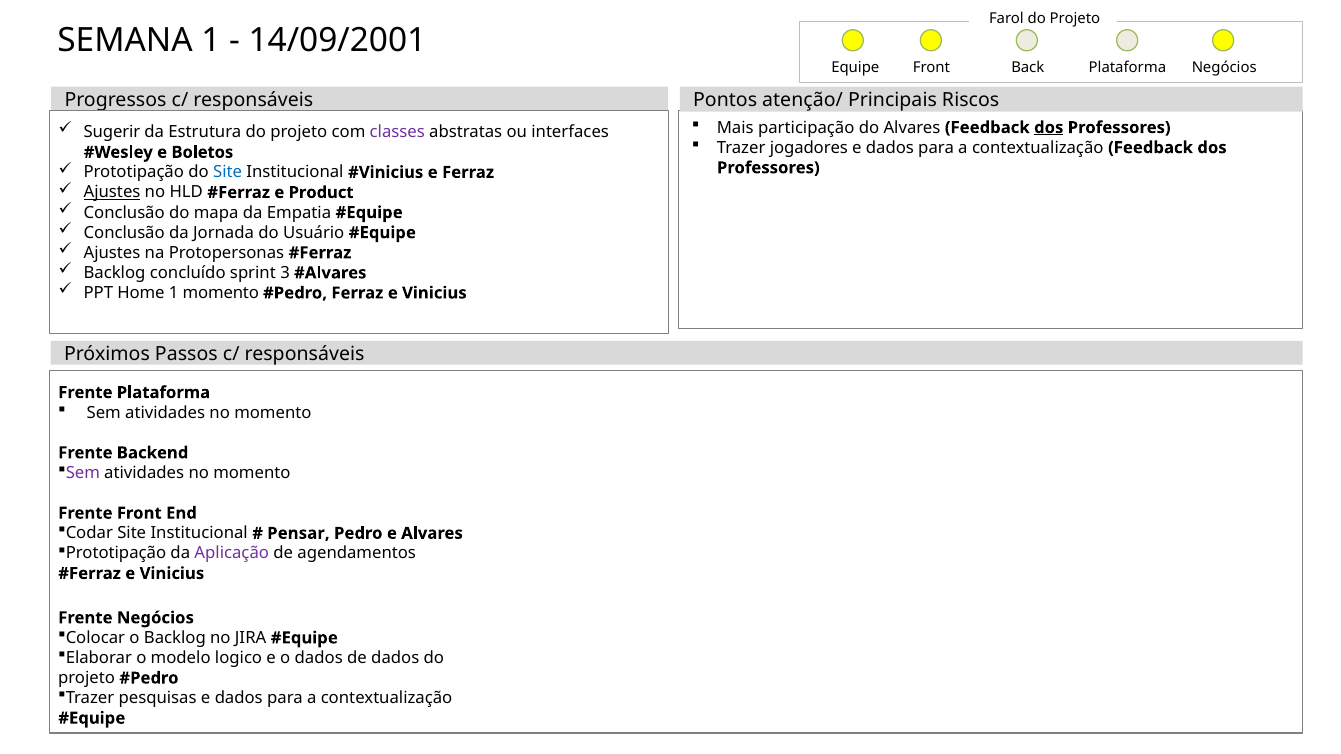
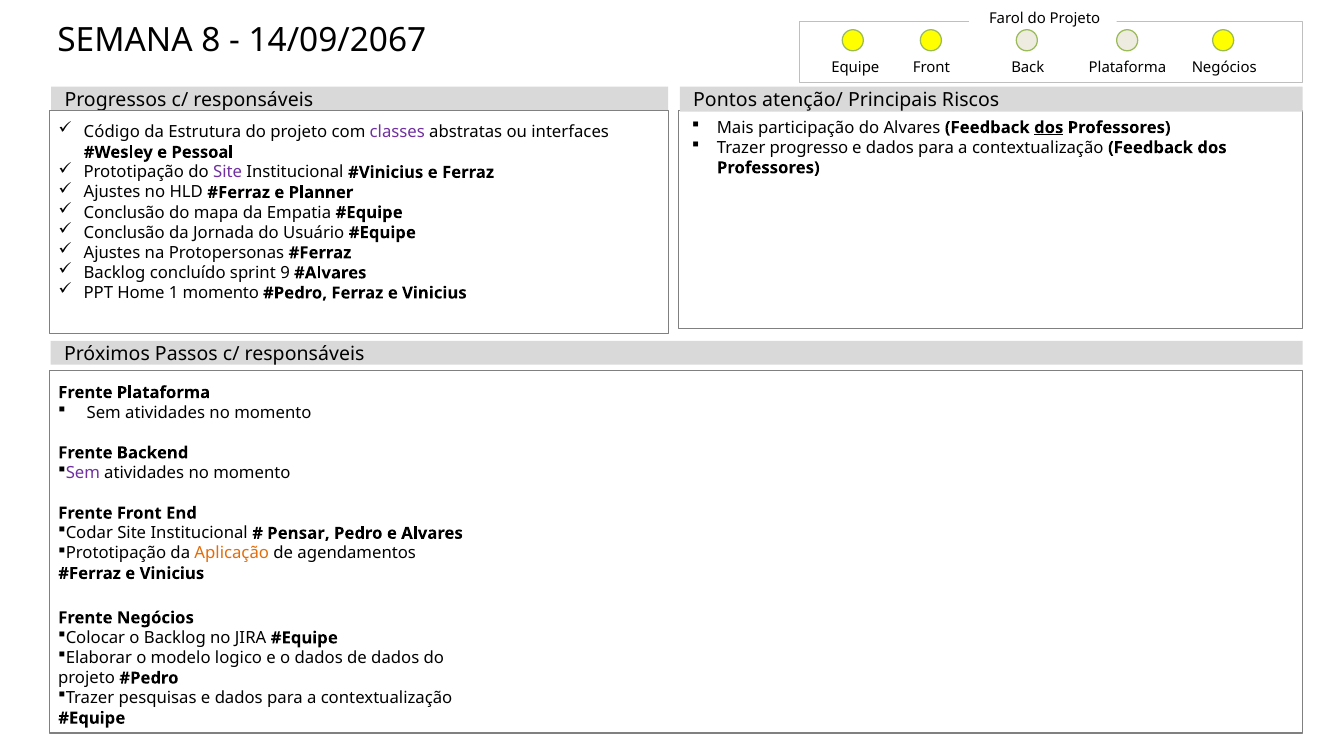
SEMANA 1: 1 -> 8 (211, 41)
14/09/2001: 14/09/2001 -> 14/09/2067 (337, 41)
Sugerir: Sugerir -> Código (112, 132)
jogadores: jogadores -> progresso (809, 148)
Boletos: Boletos -> Pessoal (202, 152)
Site colour: blue -> purple (228, 172)
Ajustes underline: present -> none (112, 193)
Product: Product -> Planner (321, 193)
3: 3 -> 9 (285, 273)
Aplicação colour: purple -> orange (232, 554)
